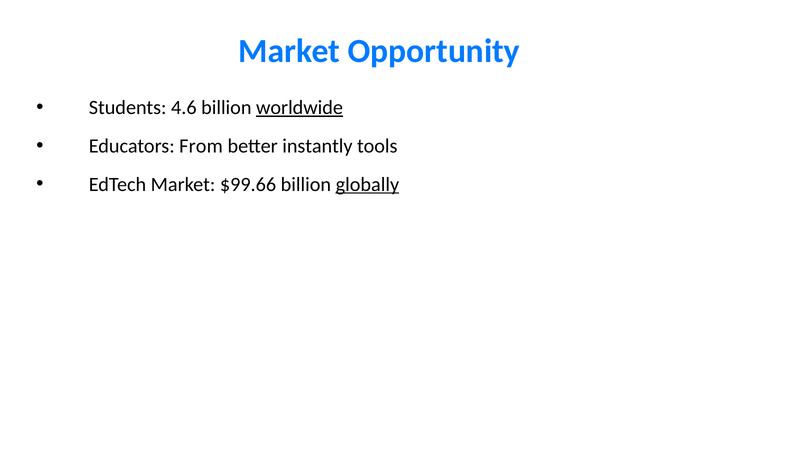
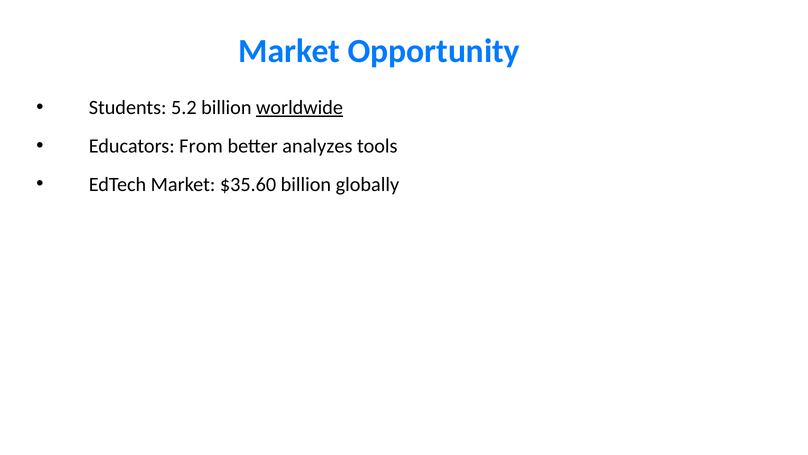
4.6: 4.6 -> 5.2 (184, 107)
instantly: instantly -> analyzes (317, 146)
$99.66: $99.66 -> $35.60 (248, 184)
globally underline: present -> none (367, 184)
